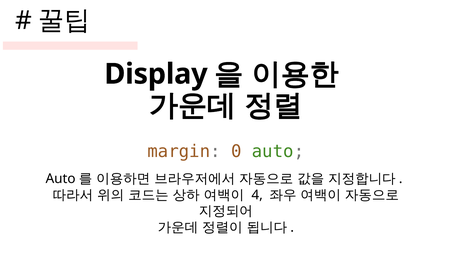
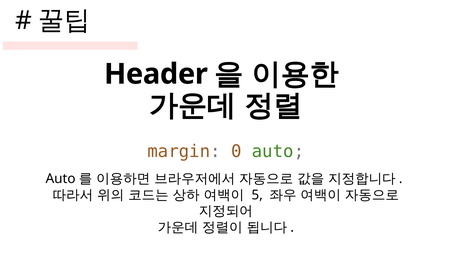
Display: Display -> Header (156, 74)
4: 4 -> 5 (257, 194)
